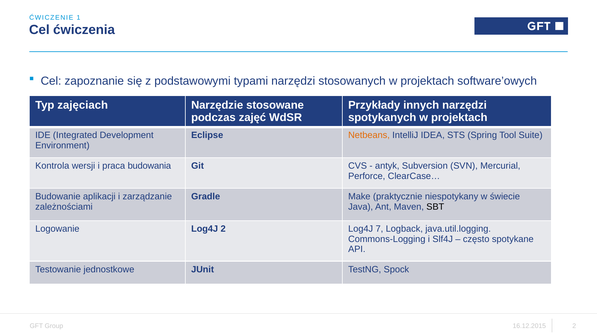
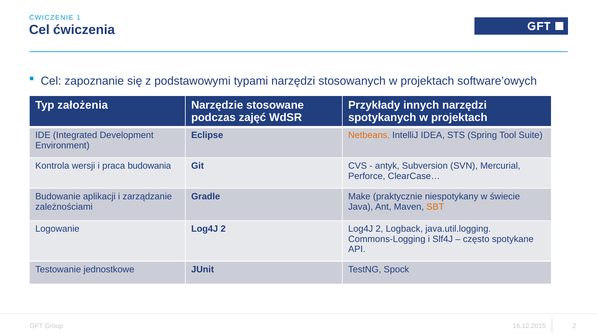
zajęciach: zajęciach -> założenia (83, 105)
SBT colour: black -> orange (435, 207)
2 Log4J 7: 7 -> 2 (379, 229)
